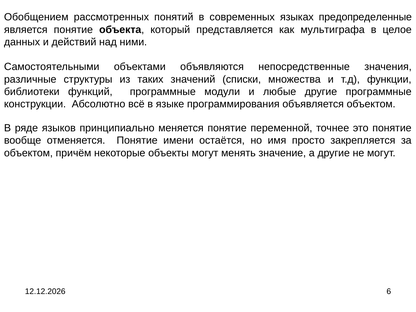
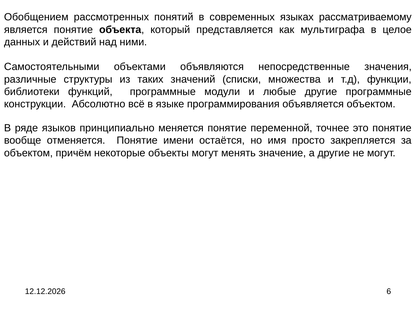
предопределенные: предопределенные -> рассматриваемому (365, 17)
